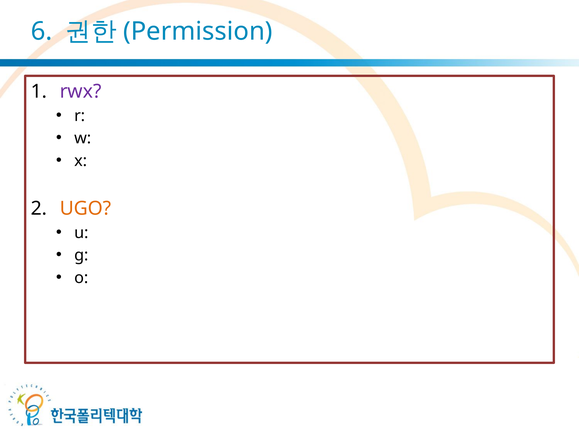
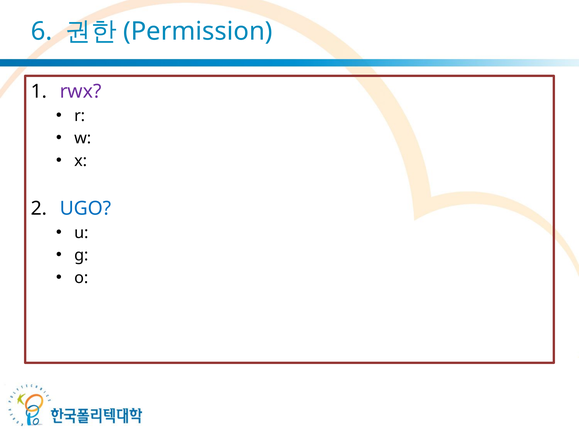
UGO colour: orange -> blue (86, 209)
